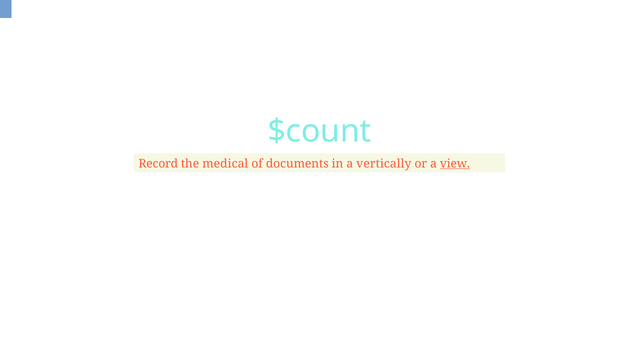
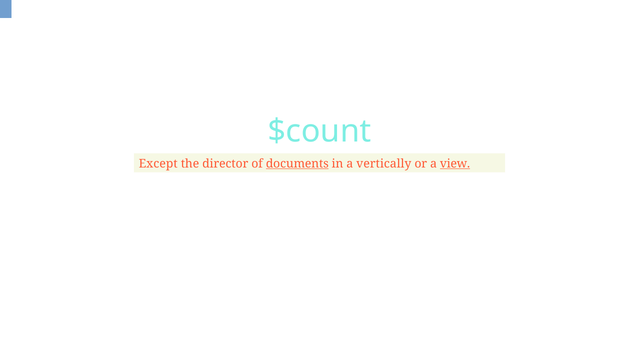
Record: Record -> Except (158, 164)
medical: medical -> director (225, 164)
documents underline: none -> present (297, 164)
